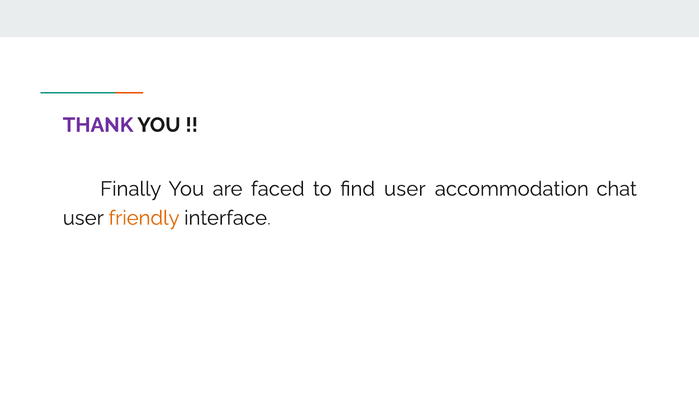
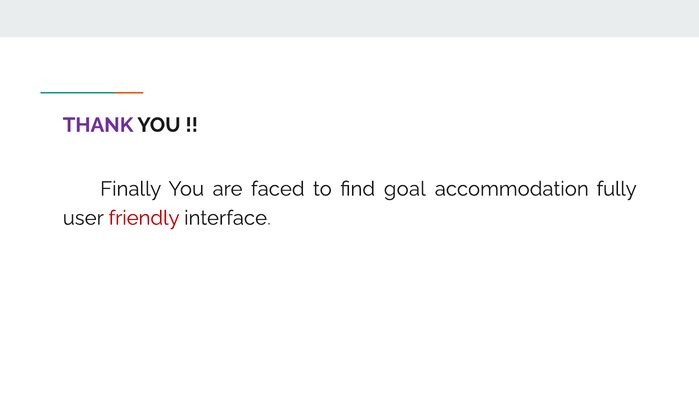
find user: user -> goal (405, 189)
chat: chat -> fully (617, 189)
friendly colour: orange -> red (144, 218)
